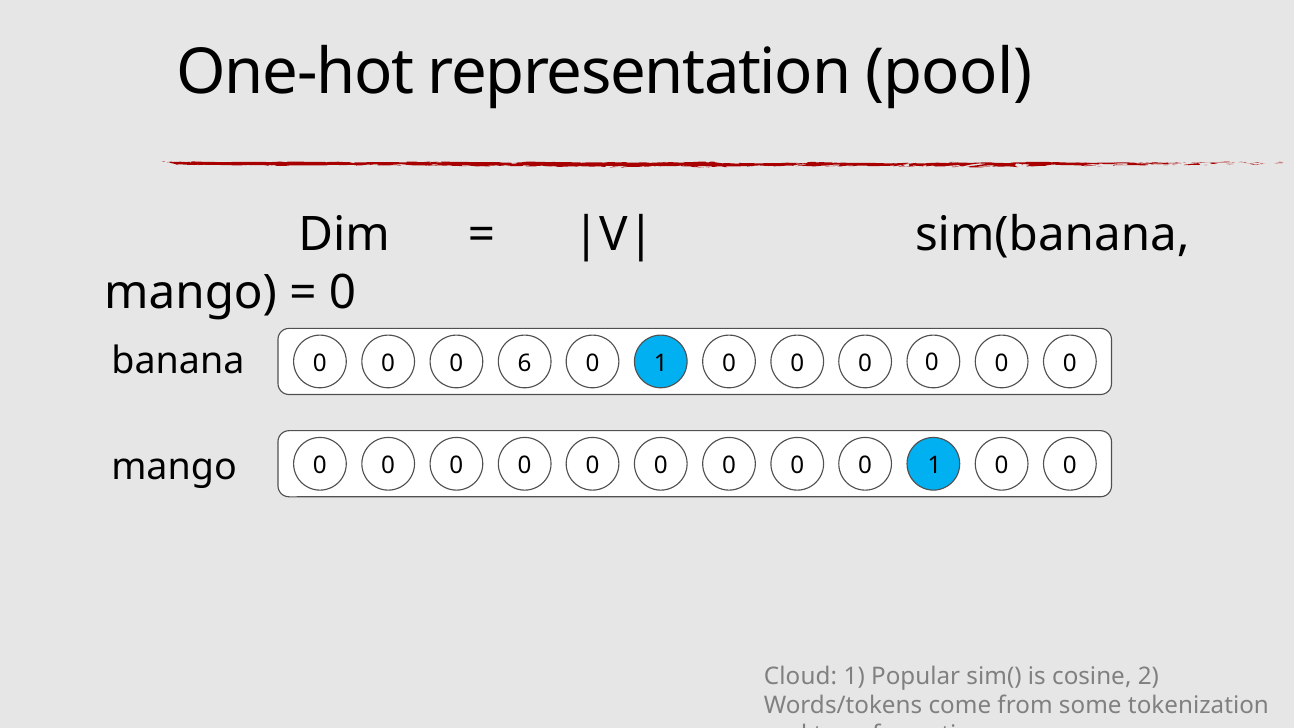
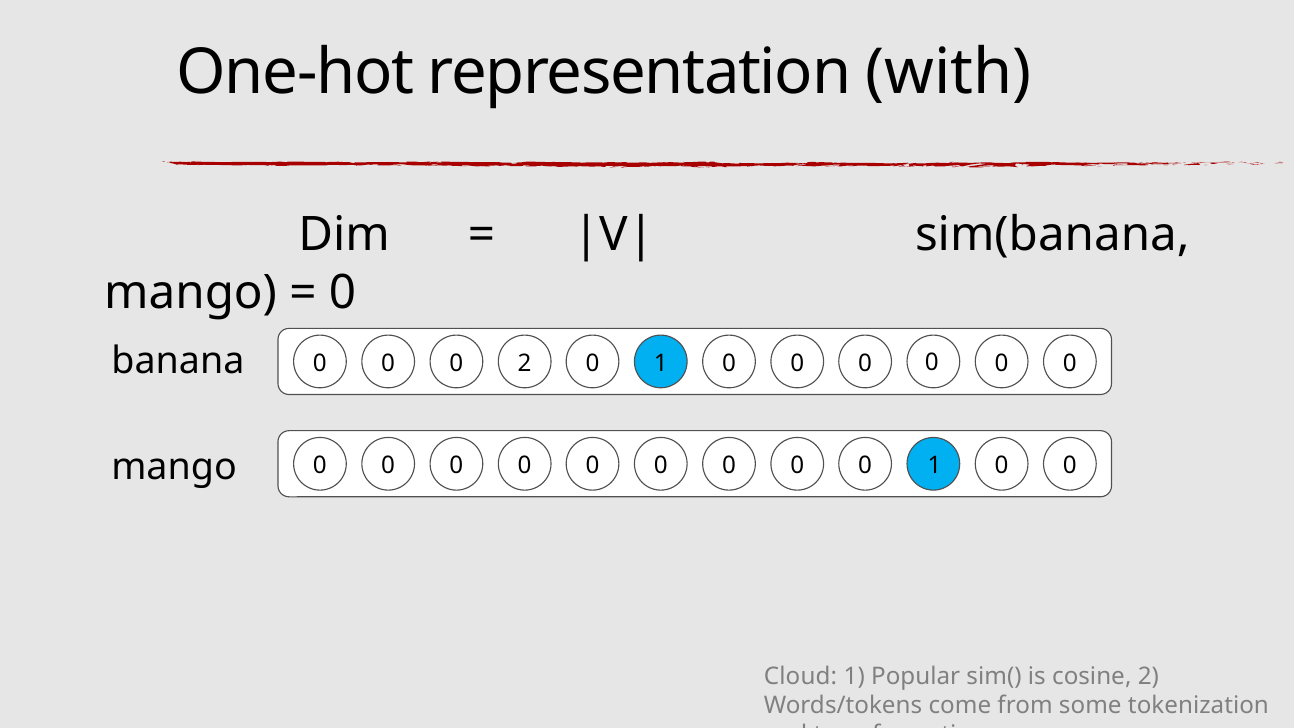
pool: pool -> with (948, 73)
0 6: 6 -> 2 (525, 363)
